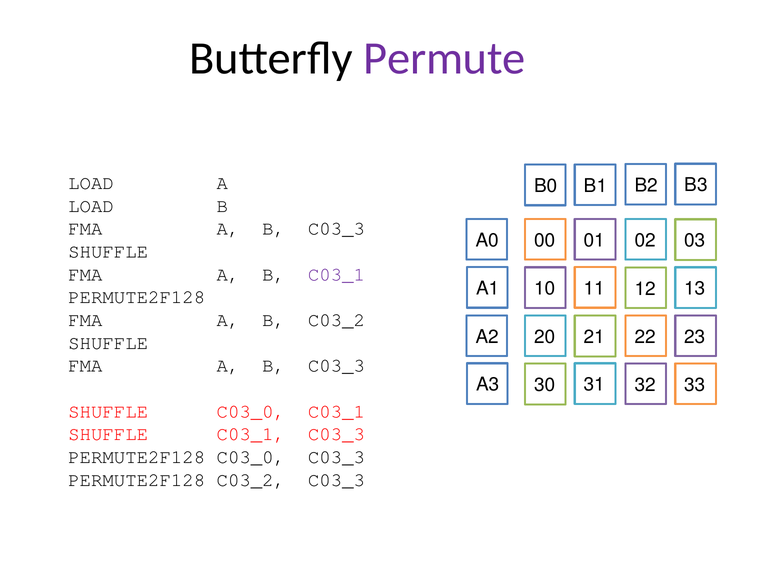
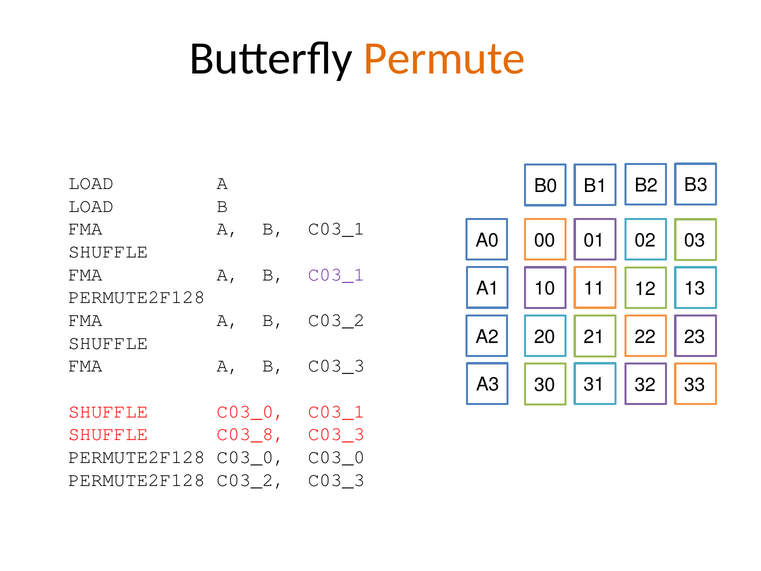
Permute colour: purple -> orange (444, 58)
C03_3: C03_3 -> C03_1 (336, 229)
SHUFFLE C03_1: C03_1 -> C03_8 (251, 434)
C03_0 C03_3: C03_3 -> C03_0 (336, 457)
